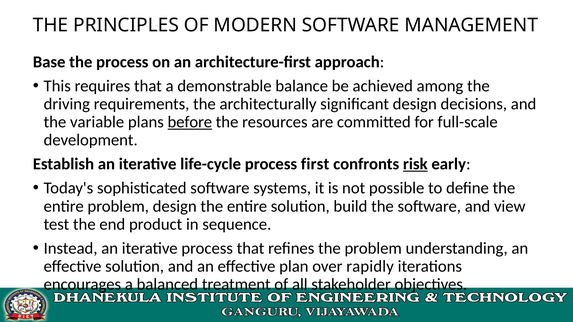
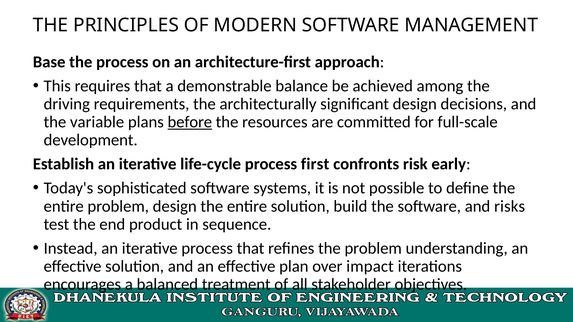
risk underline: present -> none (415, 164)
view: view -> risks (510, 206)
rapidly: rapidly -> impact (370, 266)
